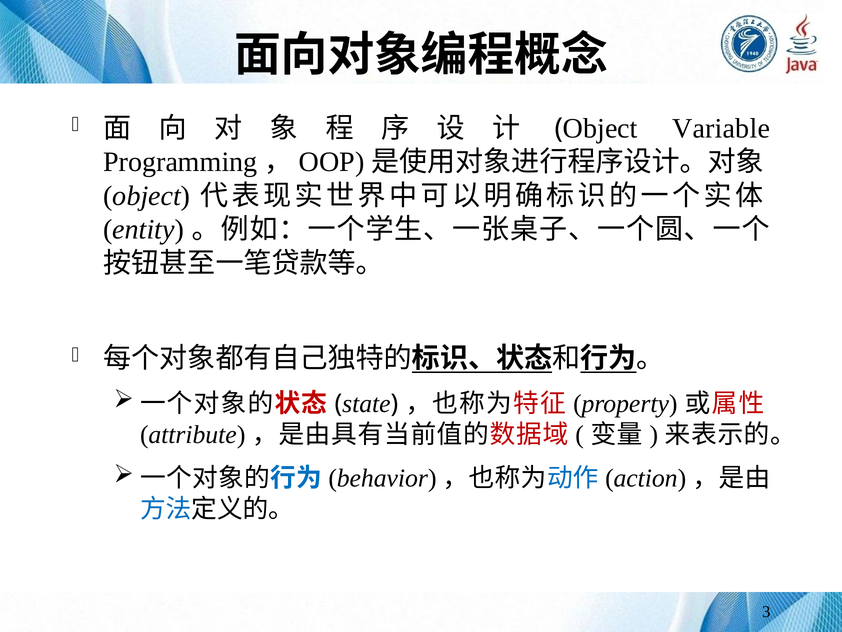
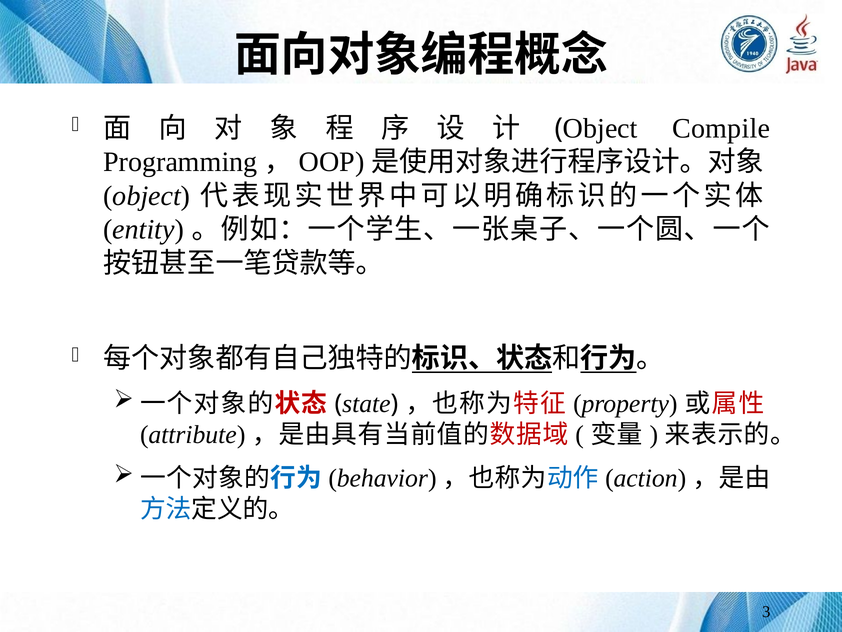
Variable: Variable -> Compile (721, 128)
